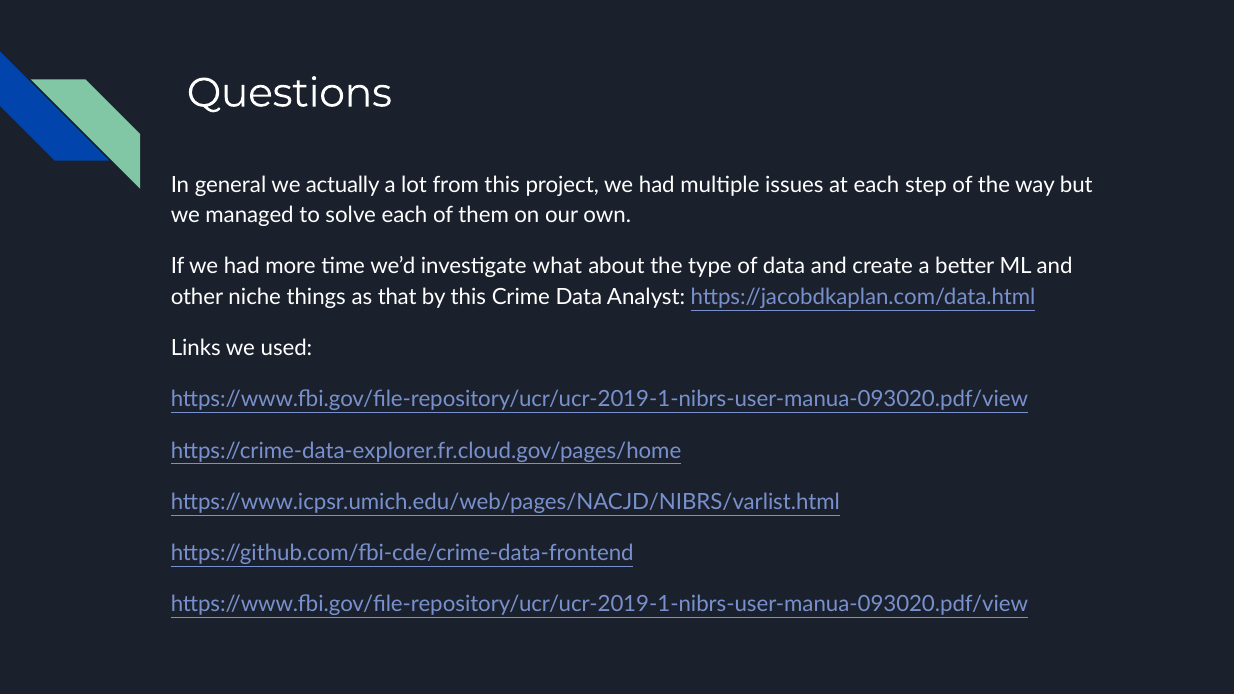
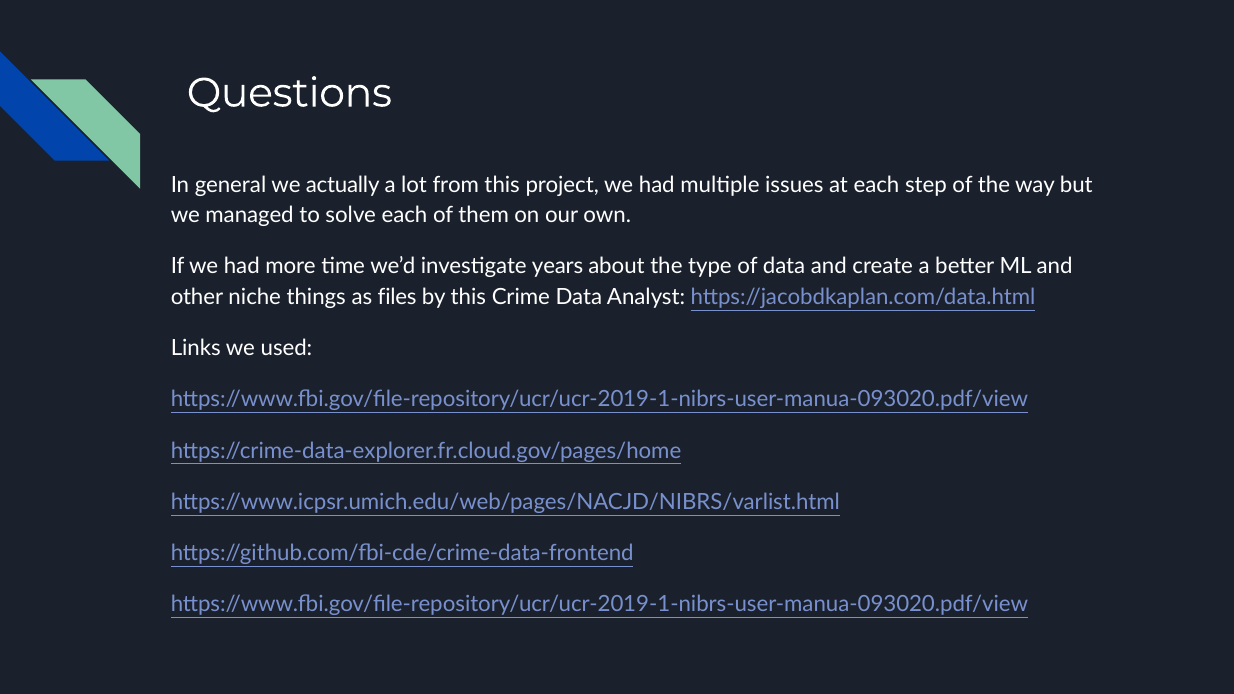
what: what -> years (558, 267)
that: that -> files (397, 297)
